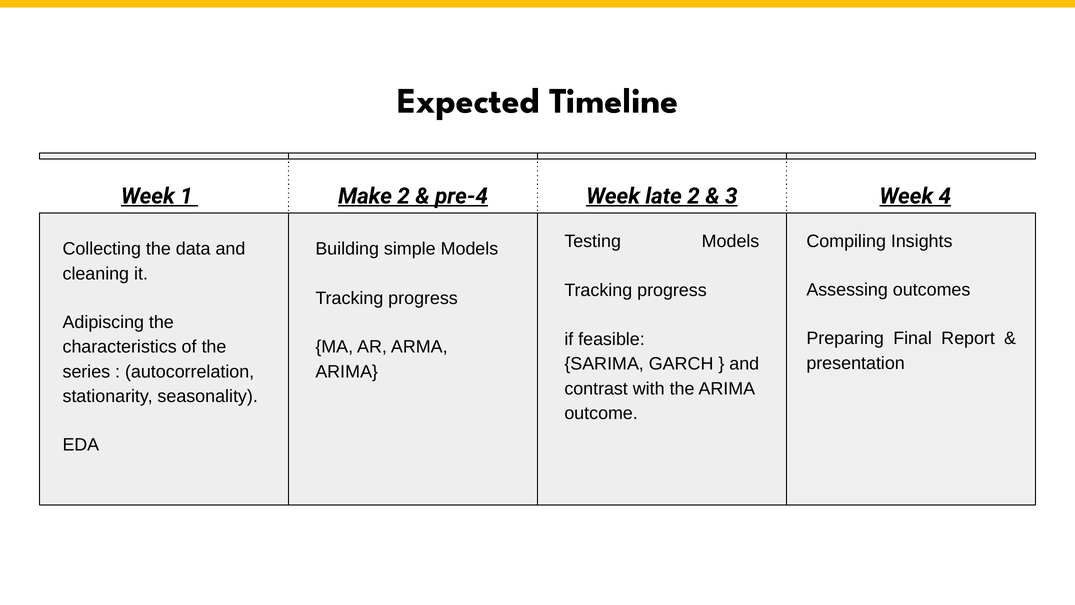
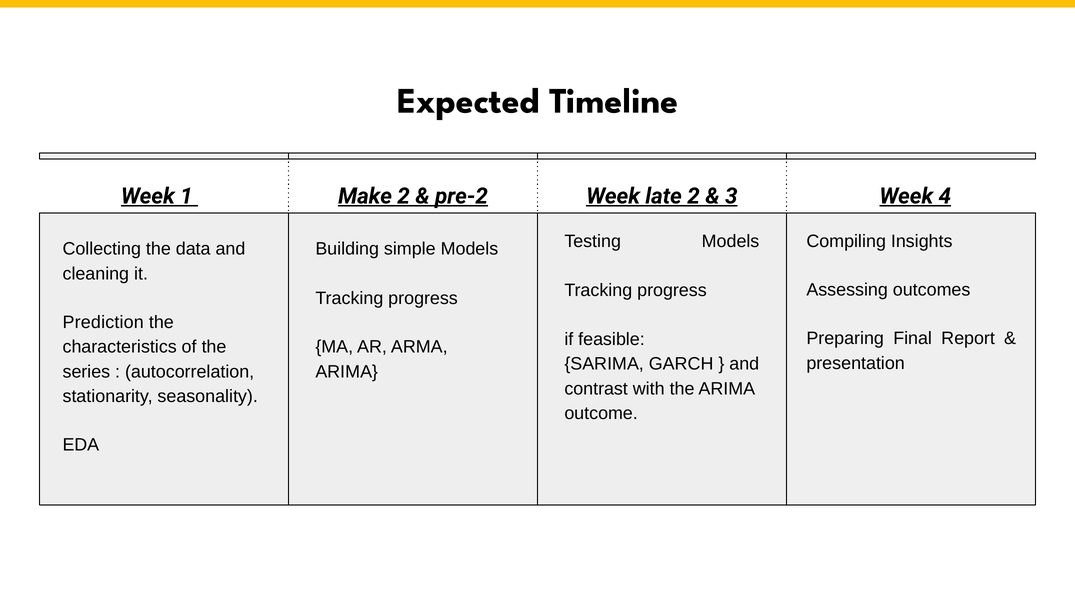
pre-4: pre-4 -> pre-2 (461, 196)
Adipiscing: Adipiscing -> Prediction (103, 322)
